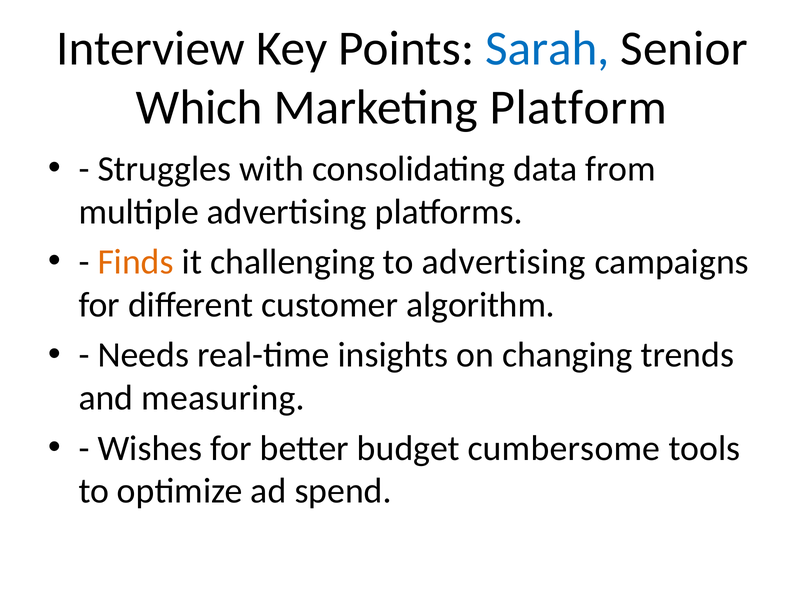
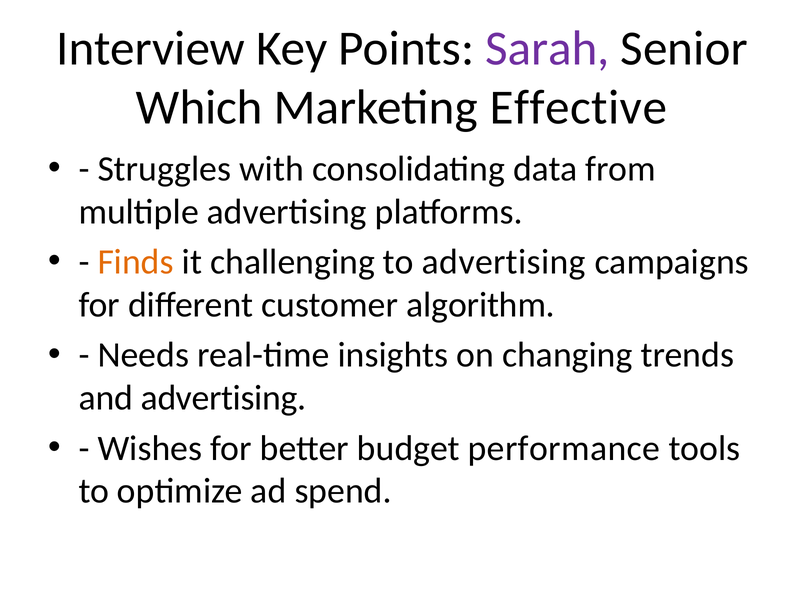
Sarah colour: blue -> purple (547, 48)
Platform: Platform -> Effective (578, 107)
and measuring: measuring -> advertising (223, 398)
cumbersome: cumbersome -> performance (564, 448)
